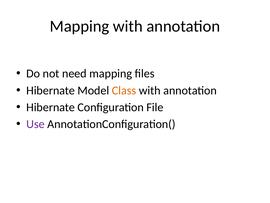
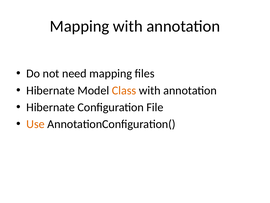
Use colour: purple -> orange (36, 124)
